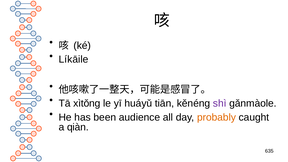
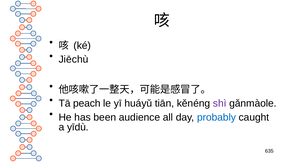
Líkāile: Líkāile -> Jiēchù (74, 59)
xìtǒng: xìtǒng -> peach (87, 103)
probably colour: orange -> blue (216, 117)
qiàn: qiàn -> yīdù (78, 127)
